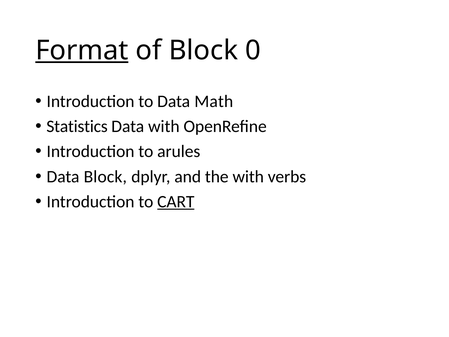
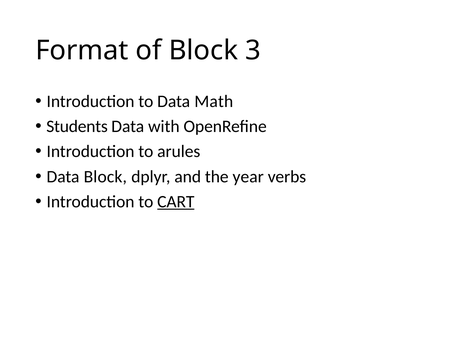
Format underline: present -> none (82, 50)
0: 0 -> 3 (253, 50)
Statistics: Statistics -> Students (77, 126)
the with: with -> year (248, 177)
